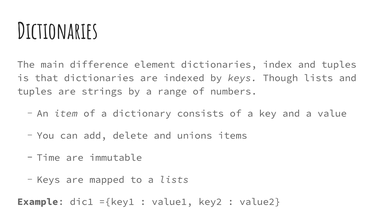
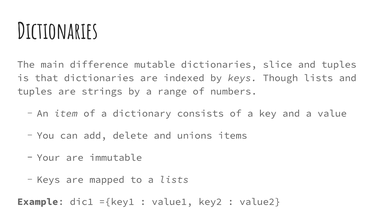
element: element -> mutable (155, 65)
index: index -> slice (278, 65)
Time: Time -> Your (48, 158)
